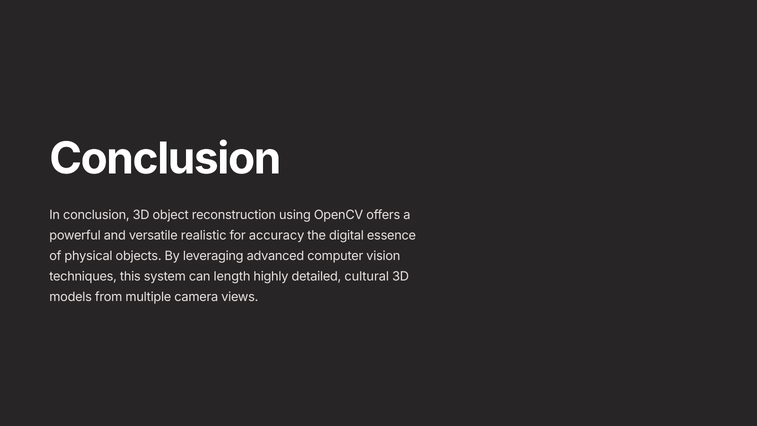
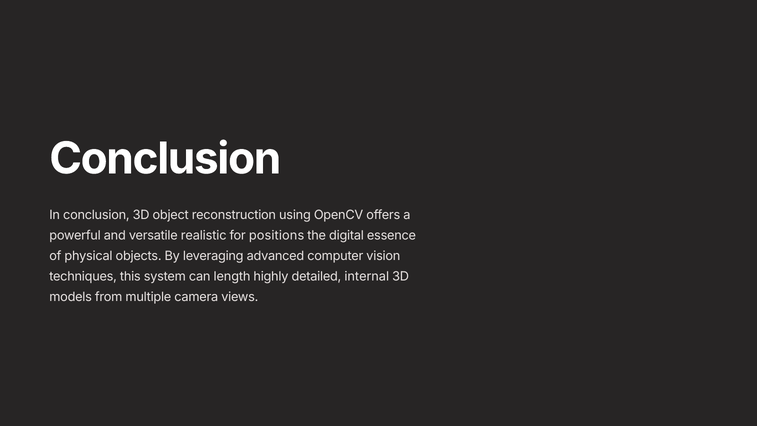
accuracy: accuracy -> positions (277, 235)
cultural: cultural -> internal (367, 276)
